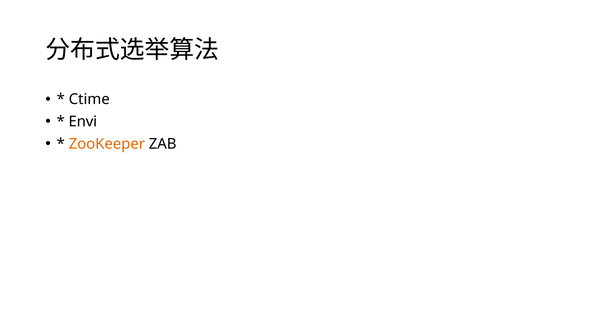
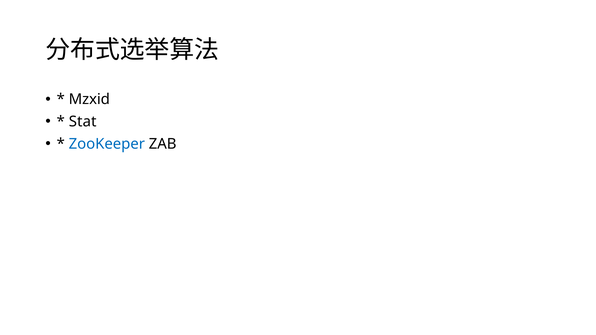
Ctime: Ctime -> Mzxid (89, 99)
Envi: Envi -> Stat (83, 122)
ZooKeeper colour: orange -> blue (107, 144)
